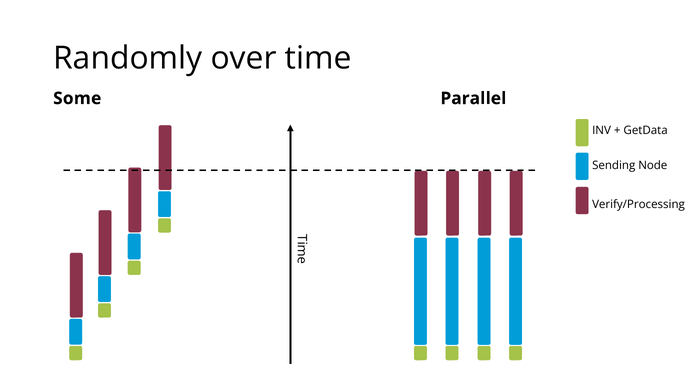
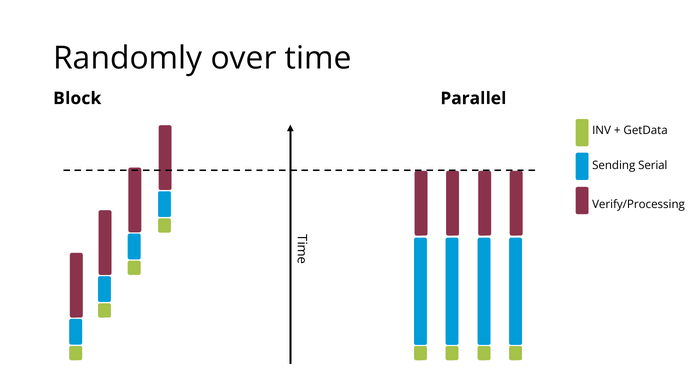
Some: Some -> Block (77, 98)
Node: Node -> Serial (653, 165)
